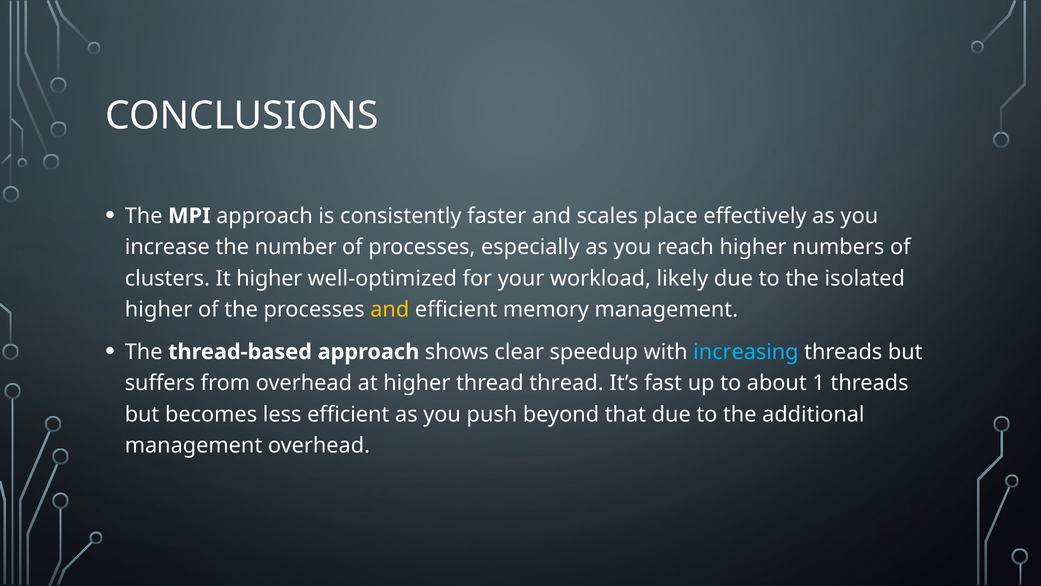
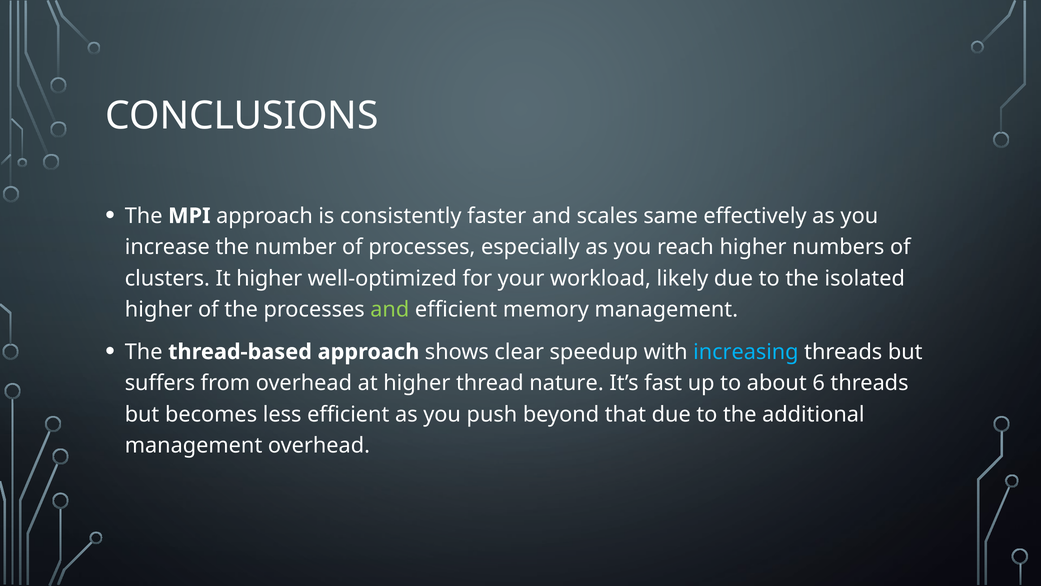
place: place -> same (671, 216)
and colour: yellow -> light green (390, 310)
thread thread: thread -> nature (566, 383)
1: 1 -> 6 (819, 383)
